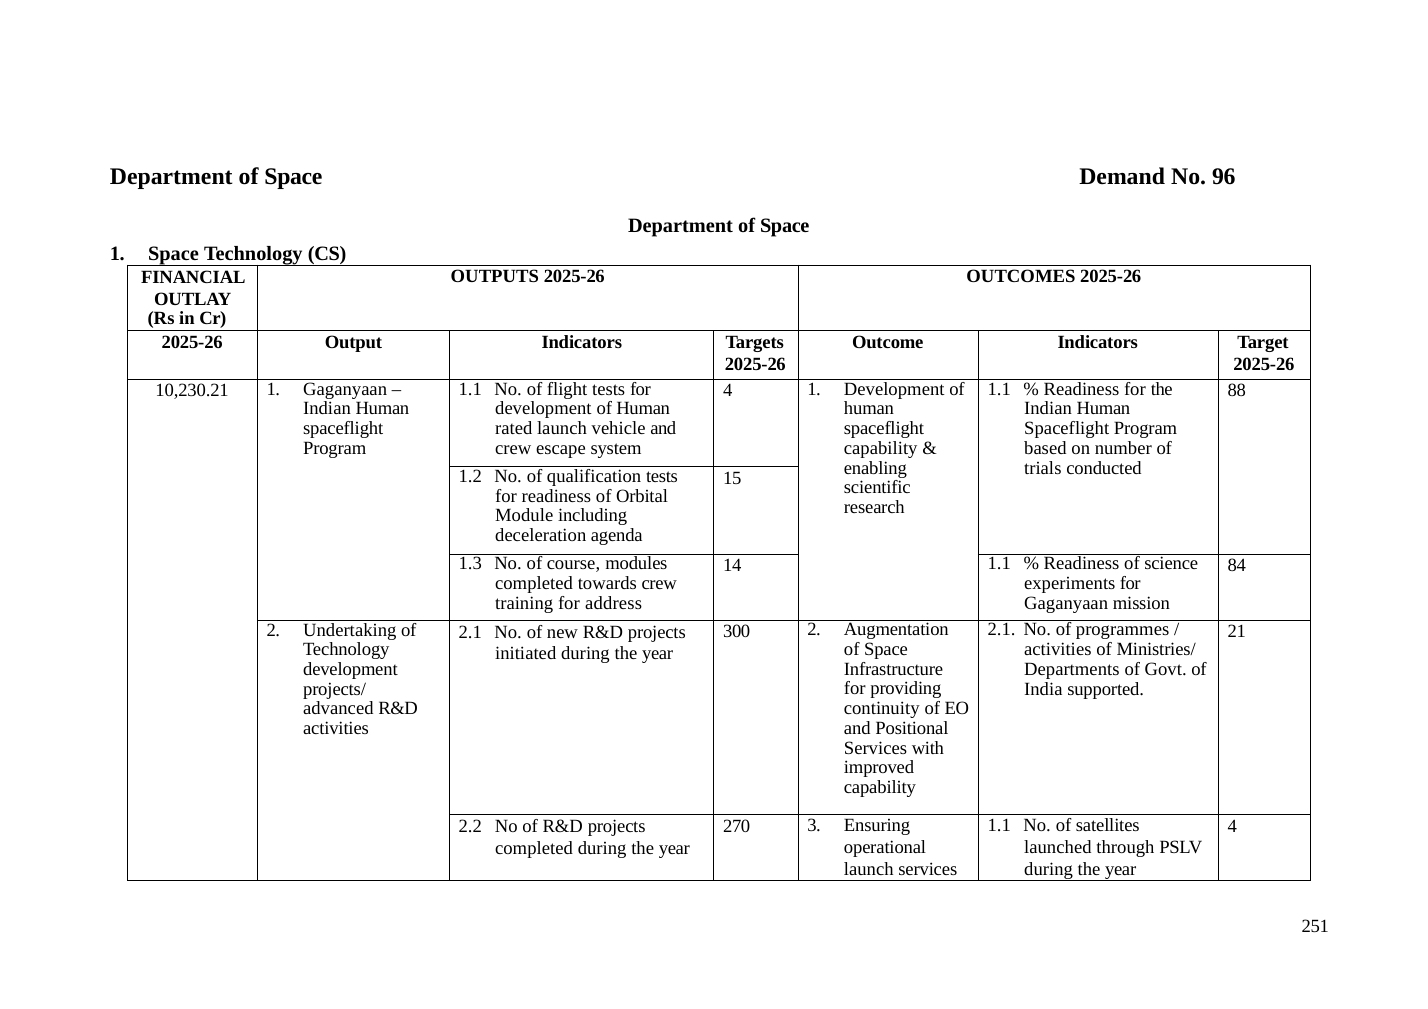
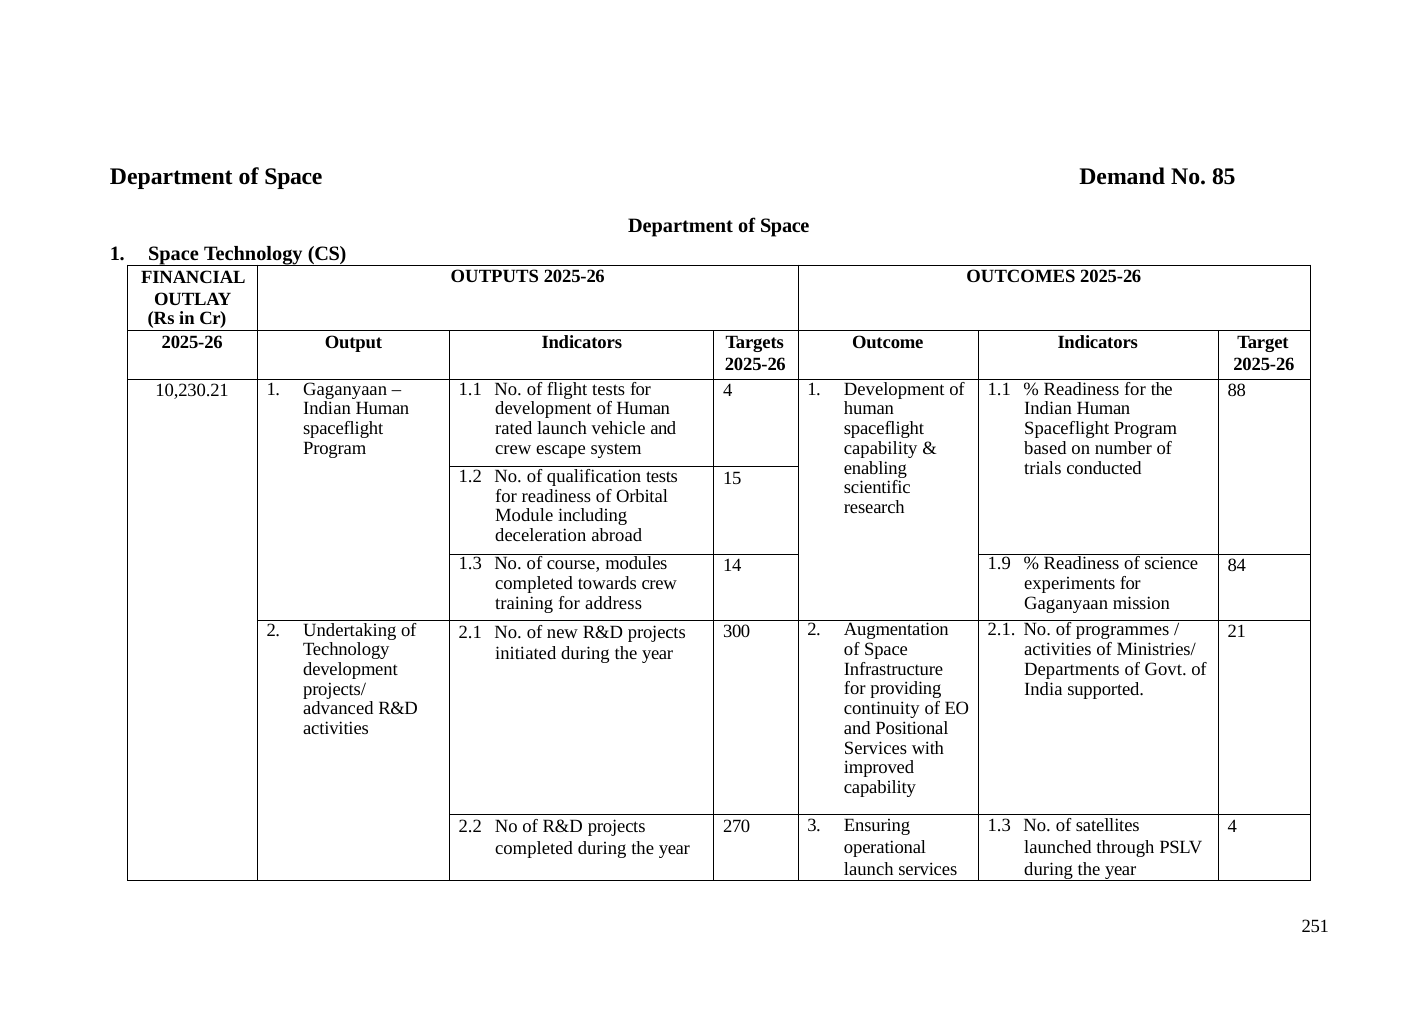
96: 96 -> 85 (1224, 177)
agenda: agenda -> abroad (617, 536)
14 1.1: 1.1 -> 1.9 (999, 564)
1.1: 1.1 -> 1.3 (999, 826)
